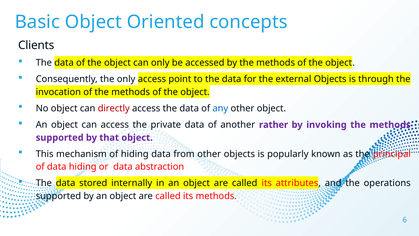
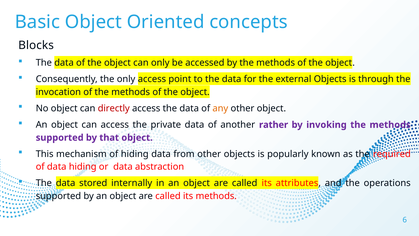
Clients: Clients -> Blocks (36, 45)
any colour: blue -> orange (220, 108)
principal: principal -> required (392, 154)
